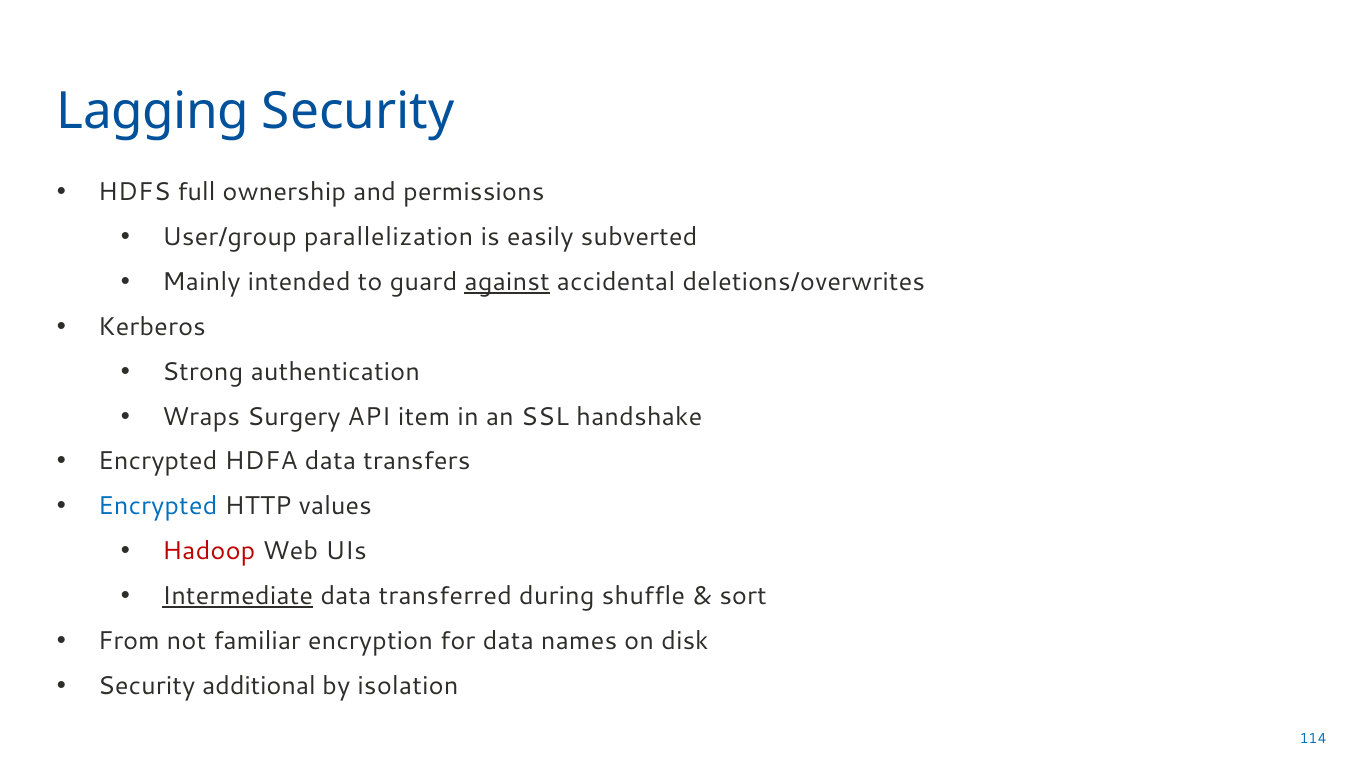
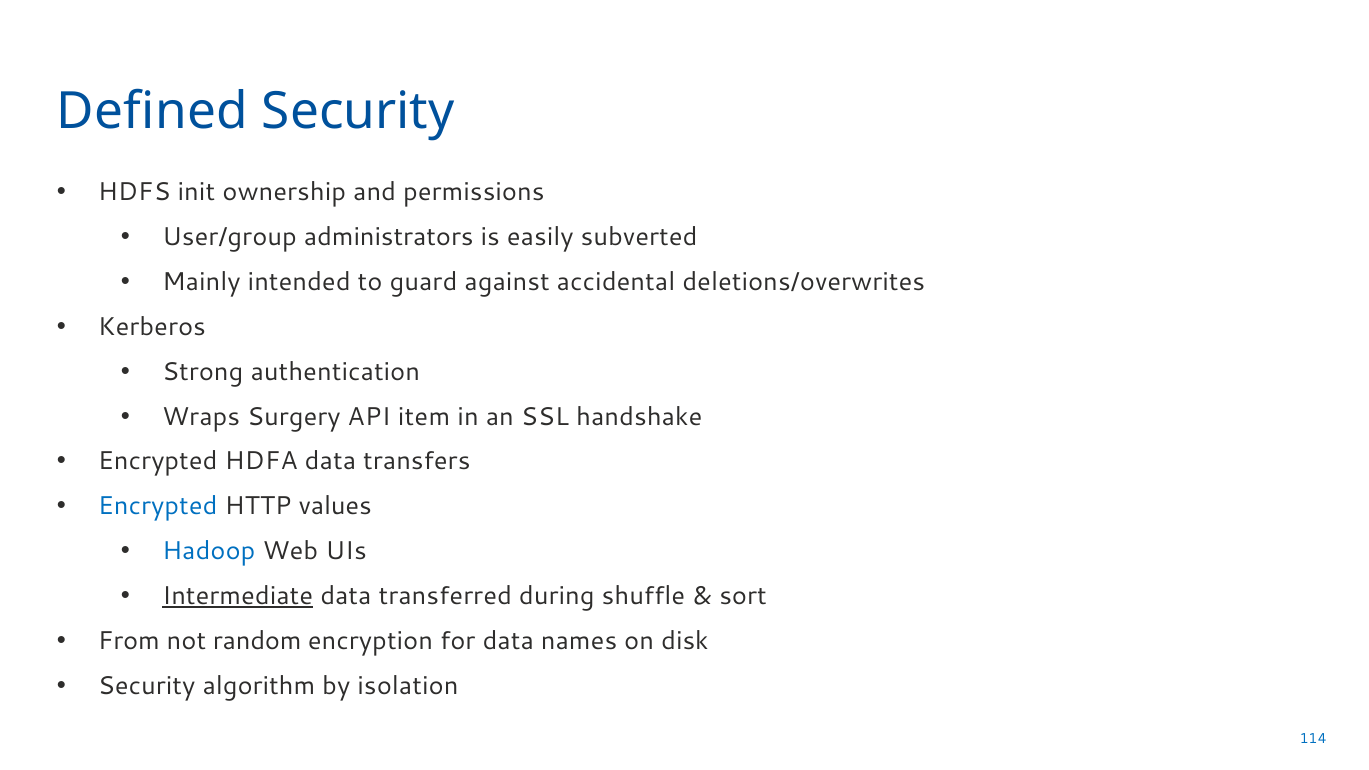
Lagging: Lagging -> Defined (153, 111)
full: full -> init (196, 192)
parallelization: parallelization -> administrators (389, 237)
against underline: present -> none (507, 282)
Hadoop colour: red -> blue (209, 551)
familiar: familiar -> random (257, 641)
additional: additional -> algorithm (259, 686)
